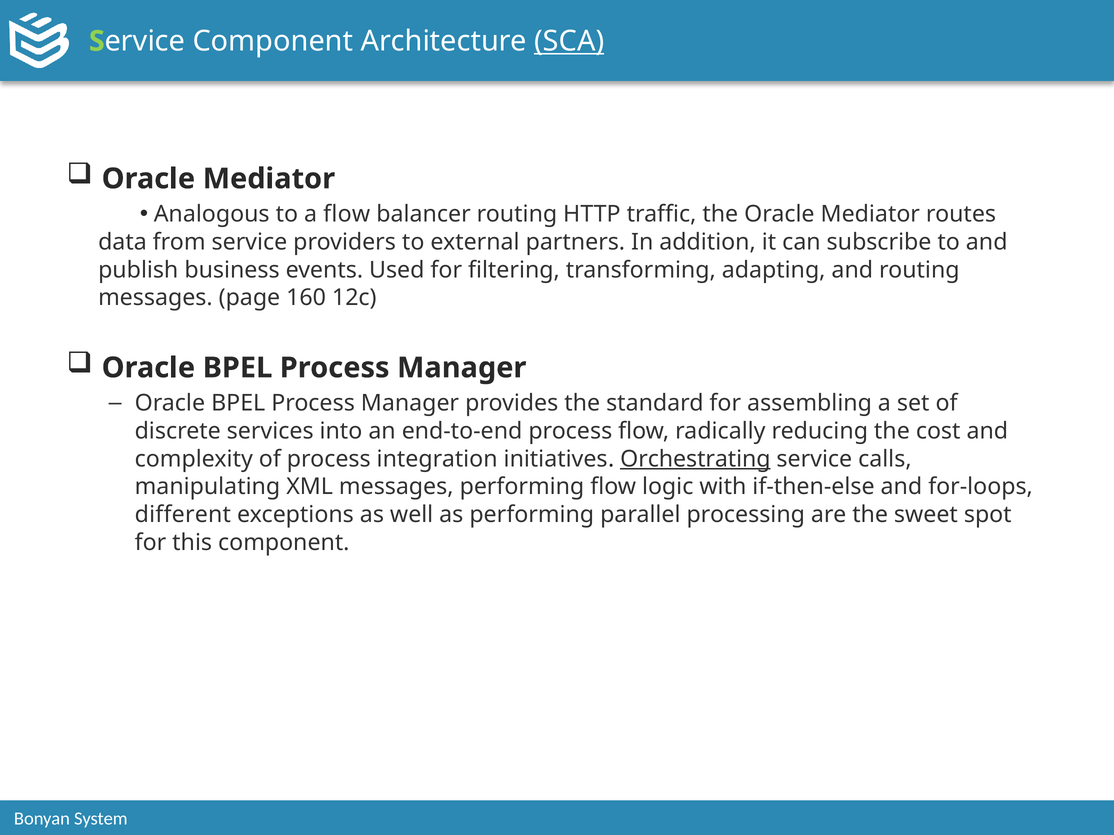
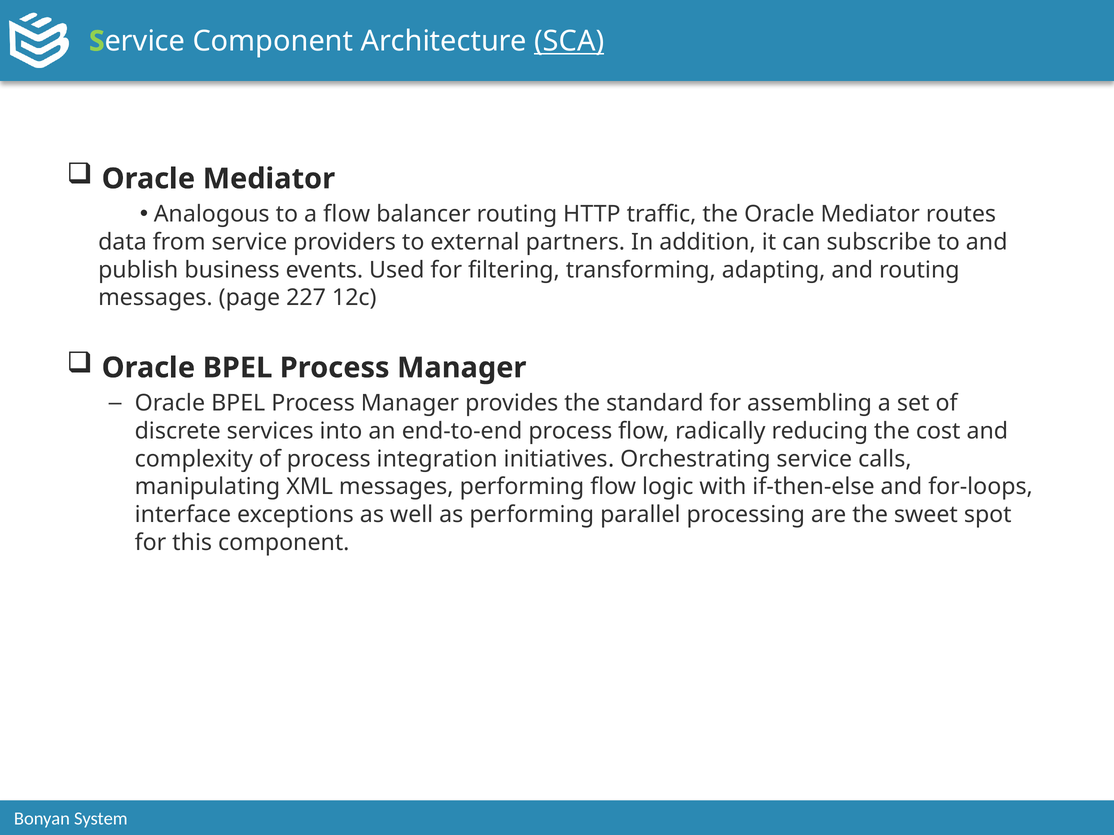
160: 160 -> 227 (306, 298)
Orchestrating underline: present -> none (695, 459)
different: different -> interface (183, 515)
